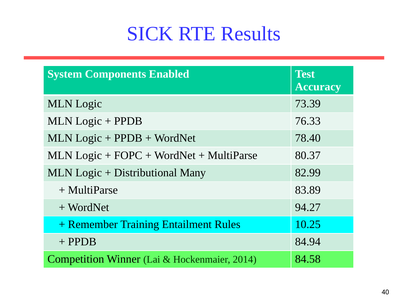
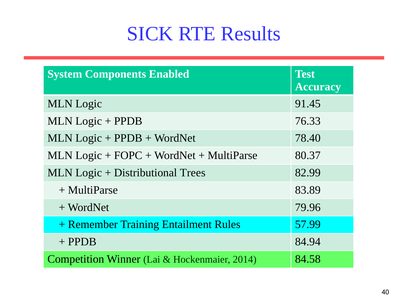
73.39: 73.39 -> 91.45 (308, 104)
Many: Many -> Trees (193, 173)
94.27: 94.27 -> 79.96 (308, 207)
10.25: 10.25 -> 57.99 (308, 225)
